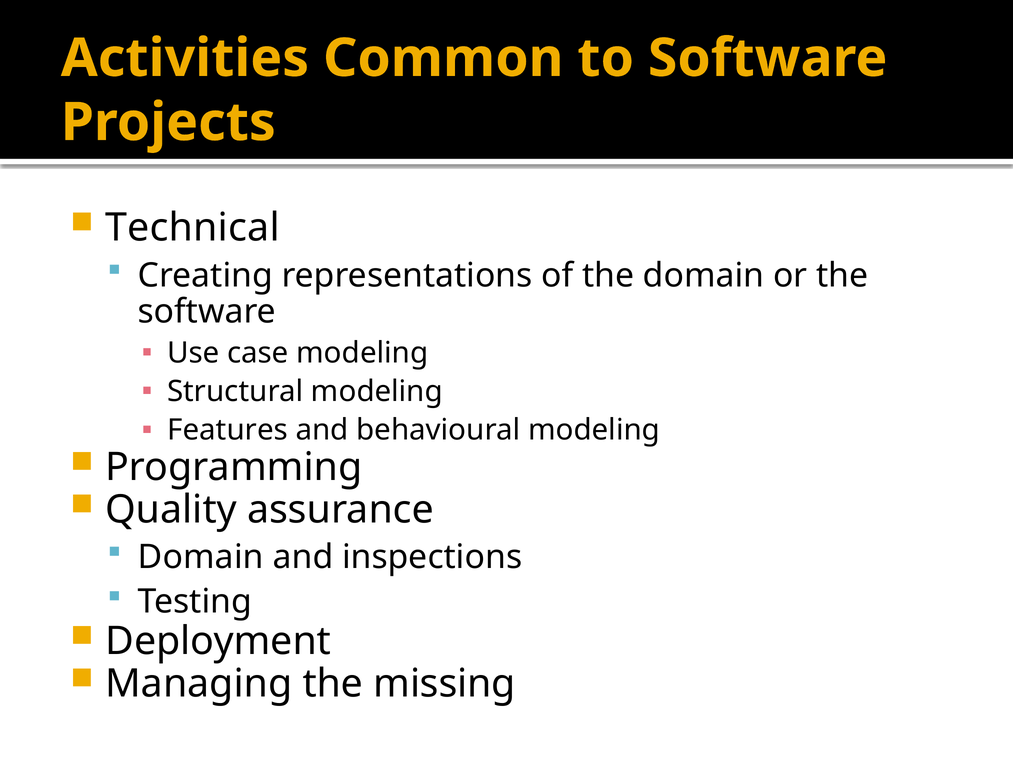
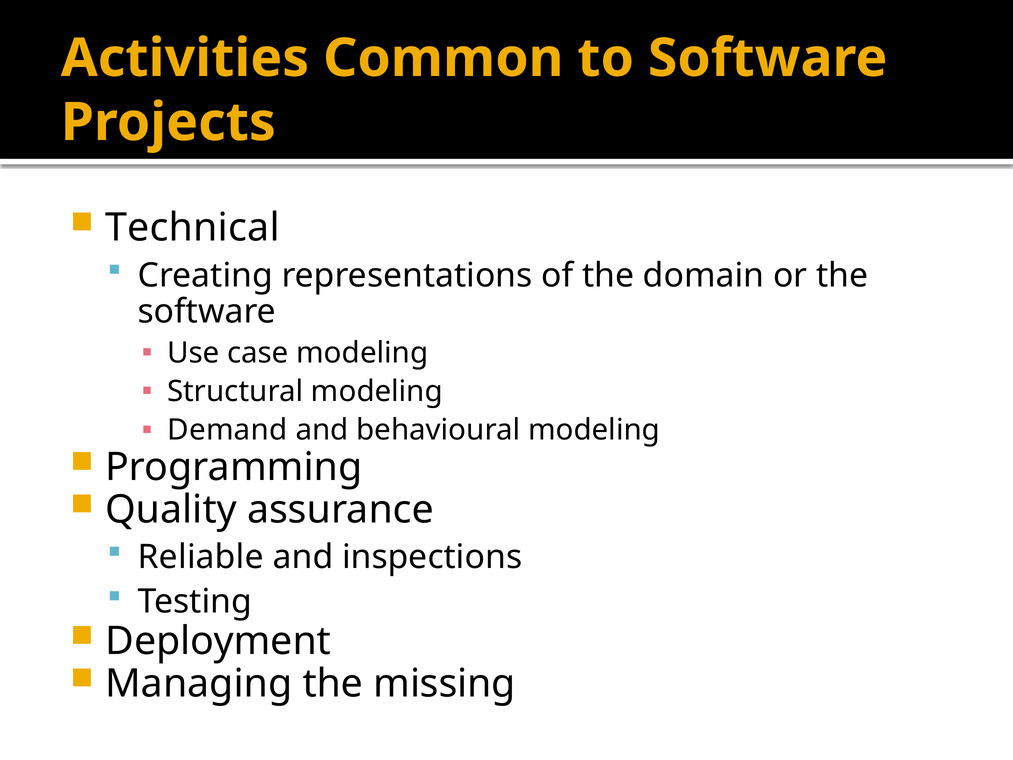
Features: Features -> Demand (227, 430)
Domain: Domain -> Reliable (201, 557)
